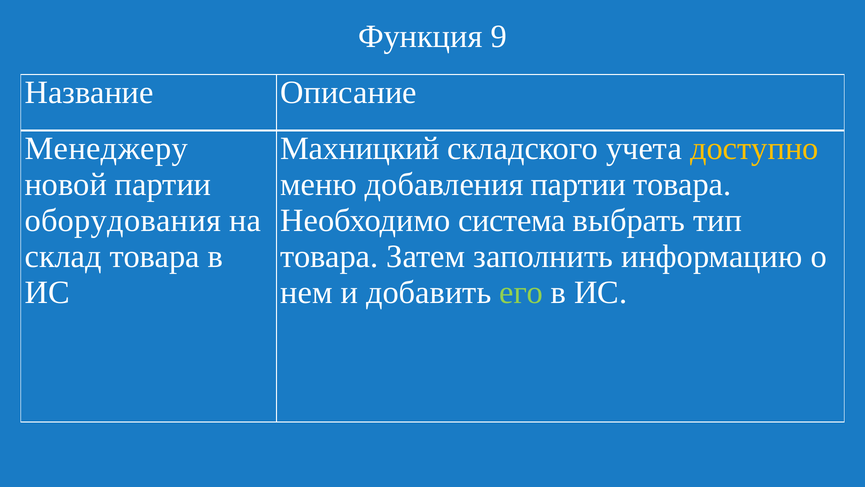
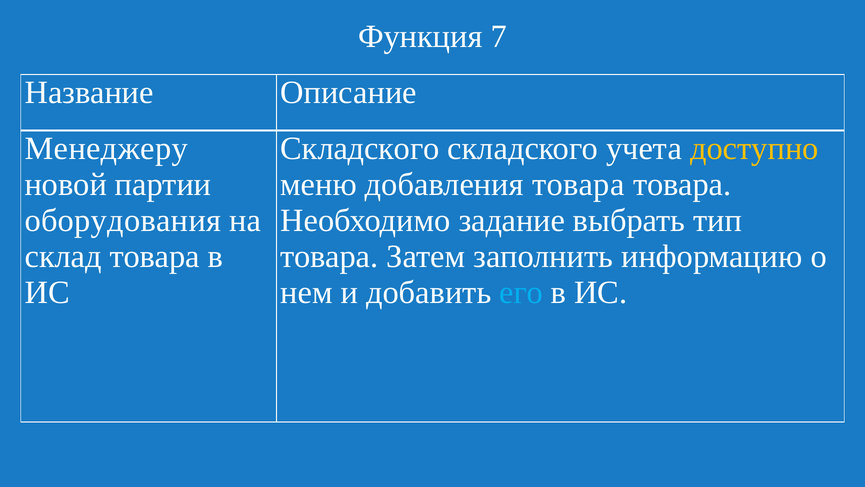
9: 9 -> 7 (499, 37)
Махницкий: Махницкий -> Складского (360, 149)
добавления партии: партии -> товара (578, 184)
система: система -> задание (512, 220)
его colour: light green -> light blue (521, 292)
